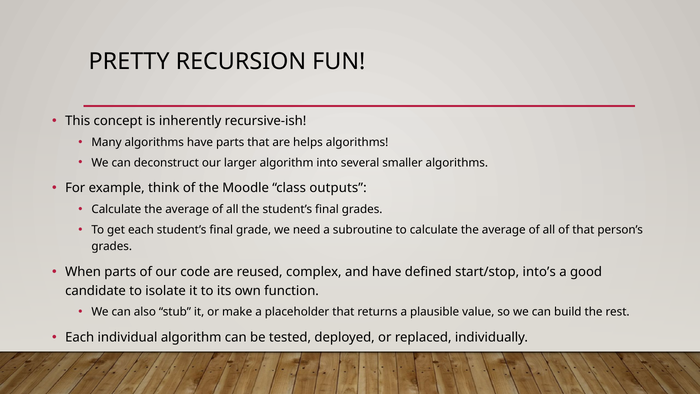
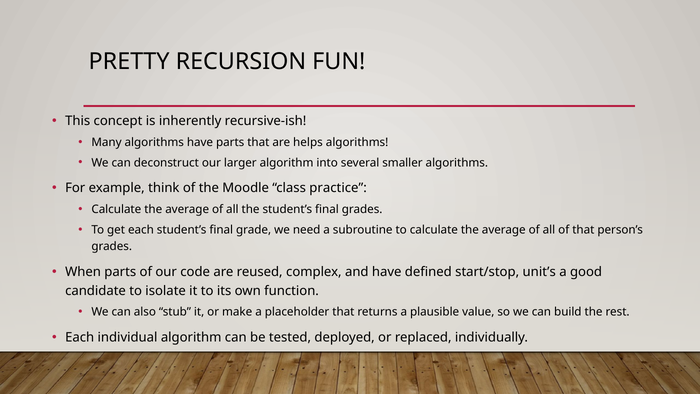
outputs: outputs -> practice (338, 188)
into’s: into’s -> unit’s (539, 272)
